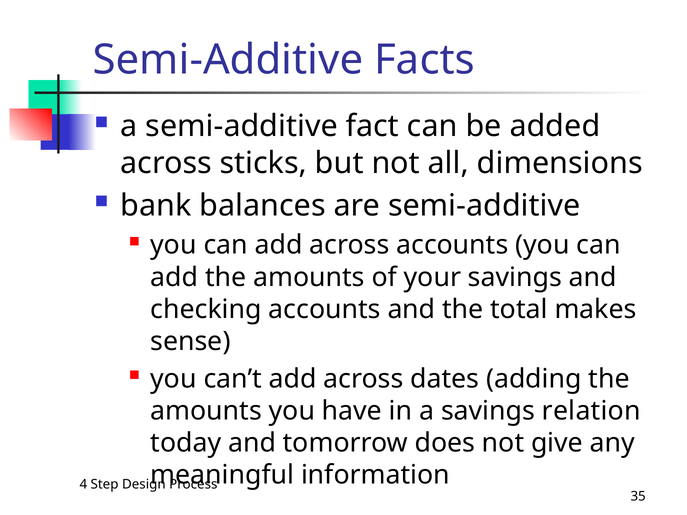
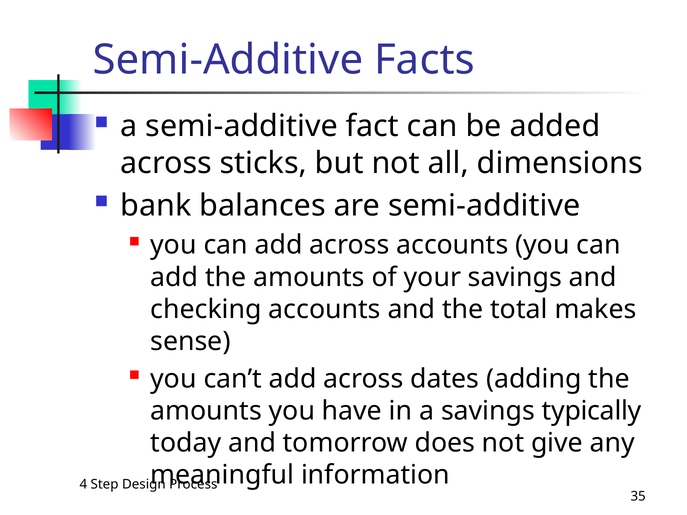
relation: relation -> typically (592, 411)
